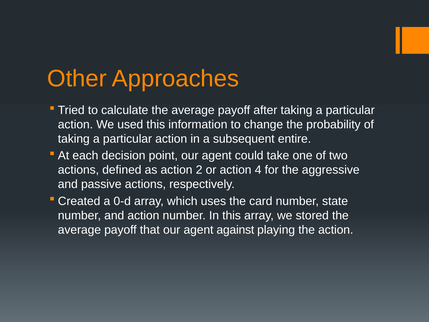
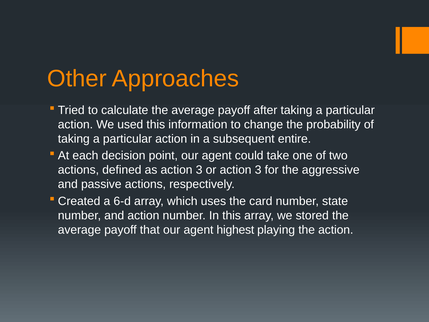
as action 2: 2 -> 3 (199, 170)
or action 4: 4 -> 3 (258, 170)
0-d: 0-d -> 6-d (122, 201)
against: against -> highest (235, 230)
